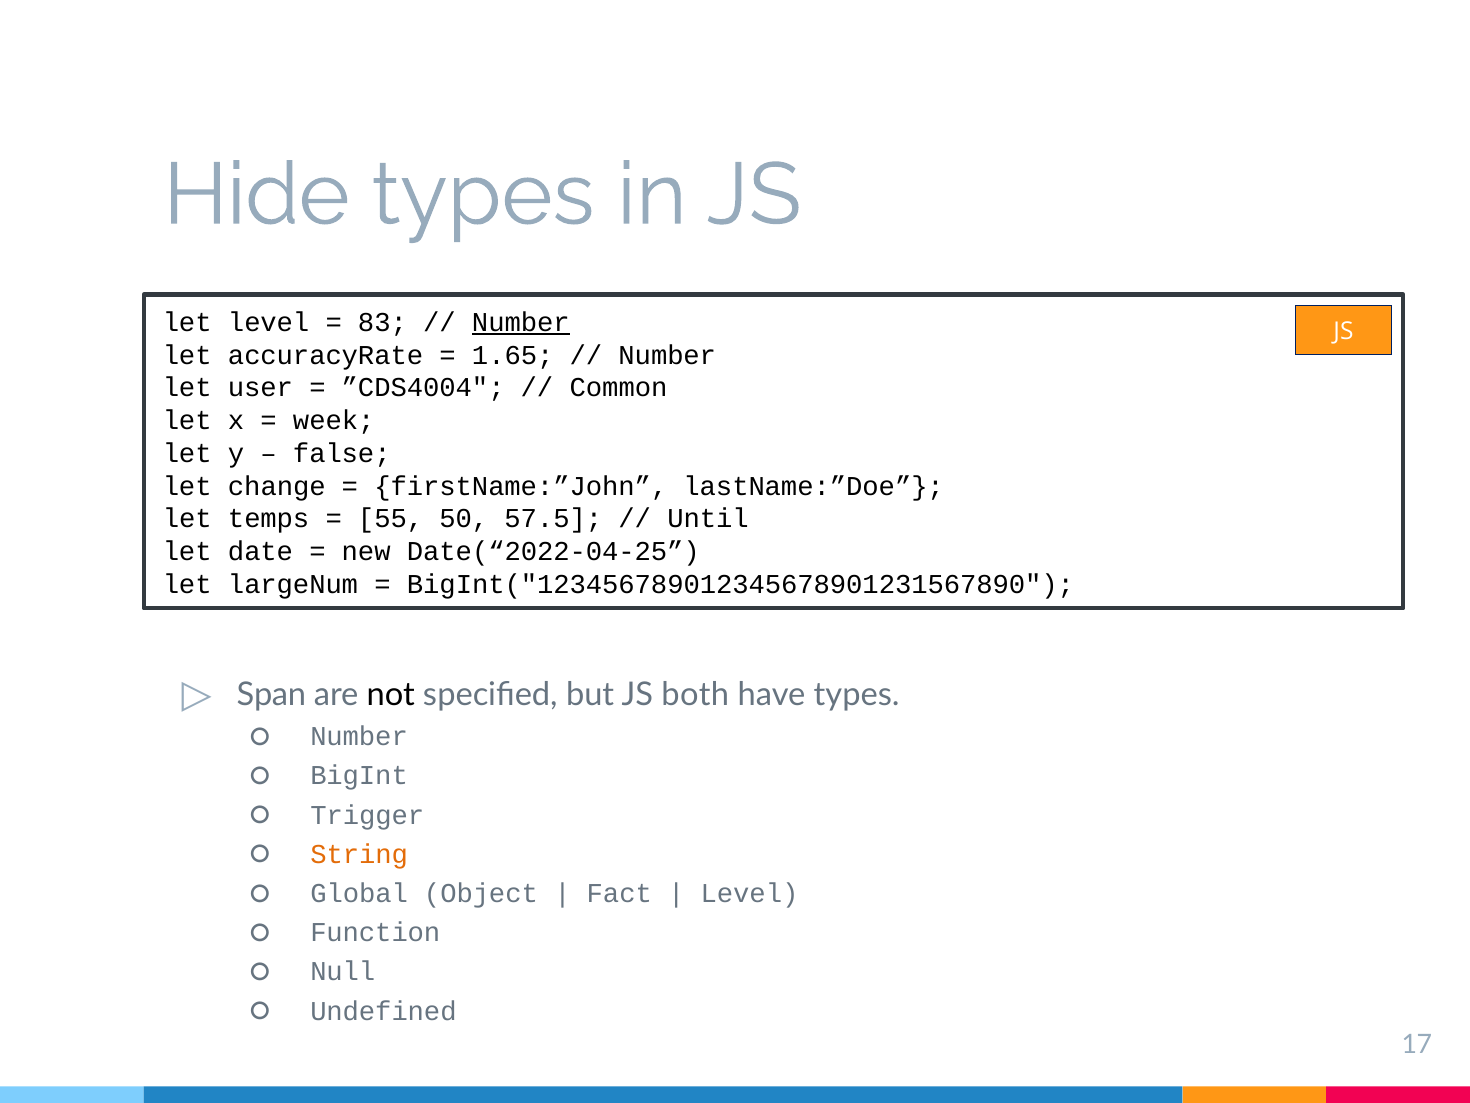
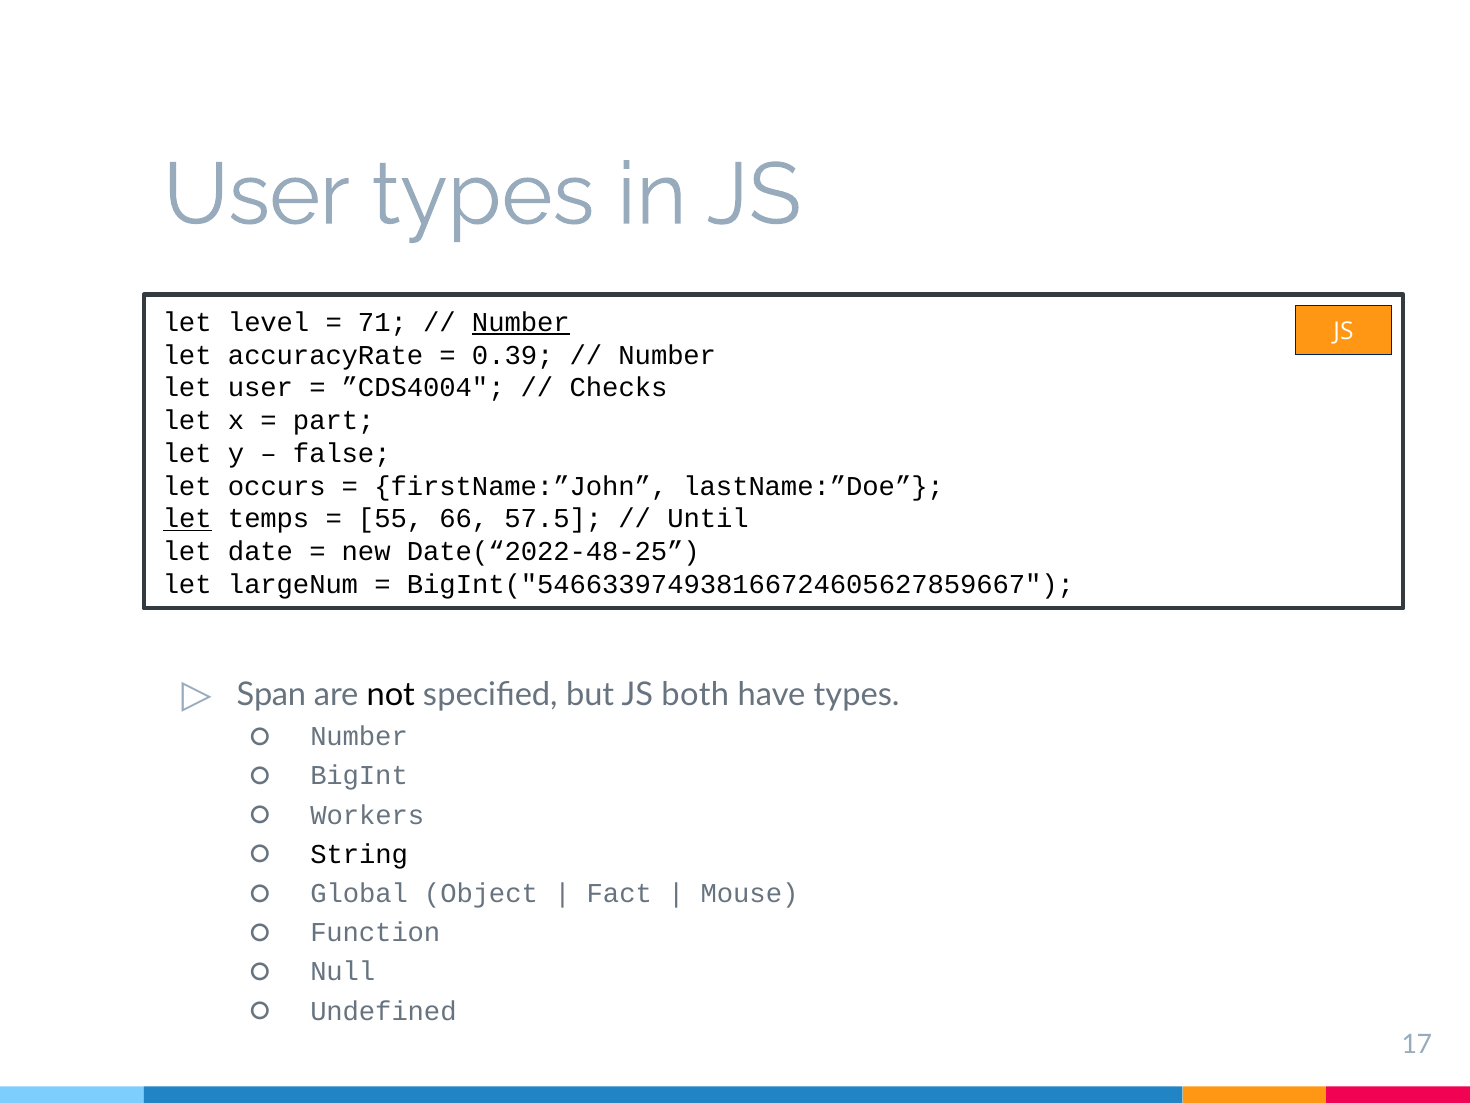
Hide: Hide -> User (257, 195)
83: 83 -> 71 (382, 322)
1.65: 1.65 -> 0.39 (513, 355)
Common: Common -> Checks (619, 388)
week: week -> part (334, 420)
change: change -> occurs (277, 486)
let underline: none -> present (187, 519)
50: 50 -> 66 (464, 519)
Date(“2022-04-25: Date(“2022-04-25 -> Date(“2022-48-25 (553, 551)
BigInt("123456789012345678901231567890: BigInt("123456789012345678901231567890 -> BigInt("546633974938166724605627859667 (741, 584)
Trigger: Trigger -> Workers (367, 815)
String colour: orange -> black (359, 854)
Level: Level -> Mouse (750, 893)
